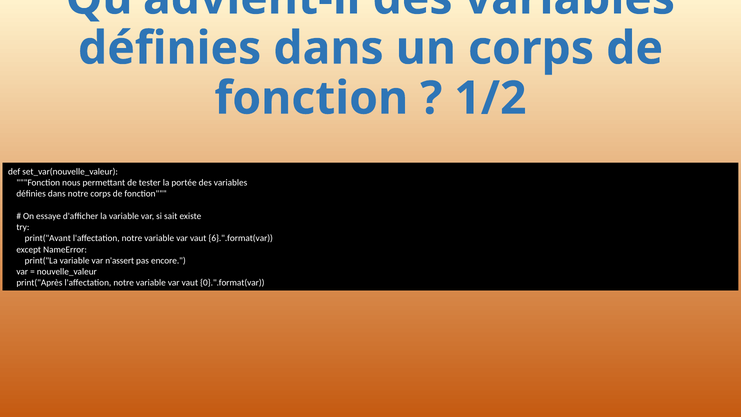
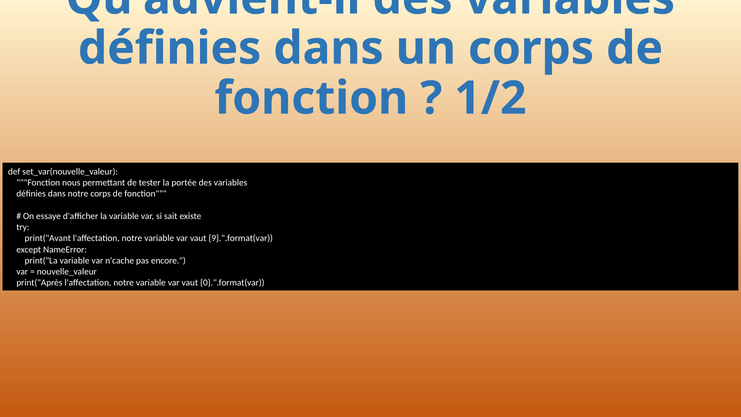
6}.".format(var: 6}.".format(var -> 9}.".format(var (241, 238)
n'assert: n'assert -> n'cache (120, 261)
